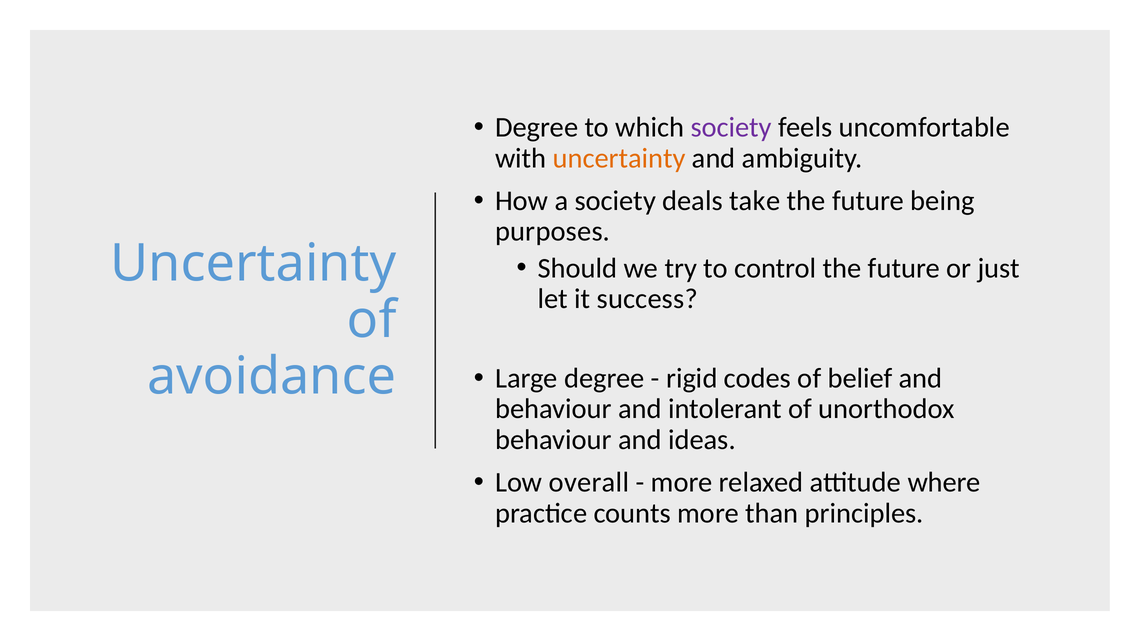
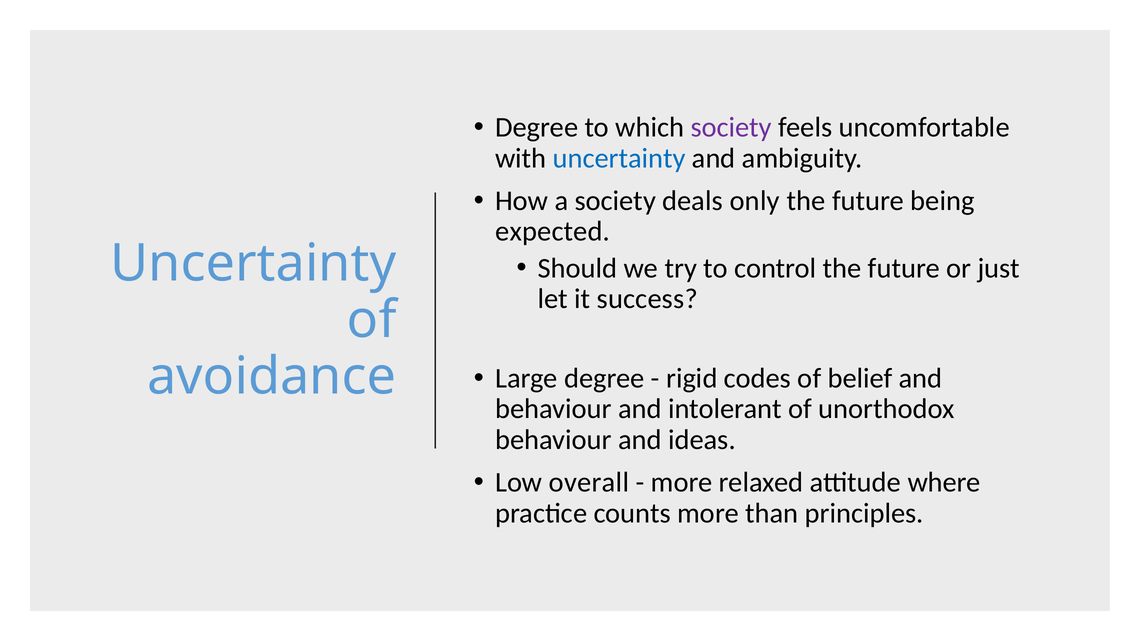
uncertainty colour: orange -> blue (619, 158)
take: take -> only (755, 201)
purposes: purposes -> expected (553, 232)
